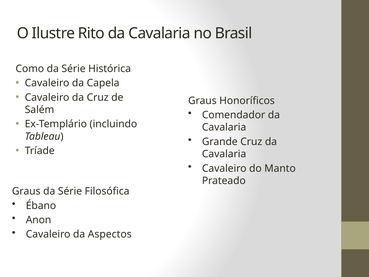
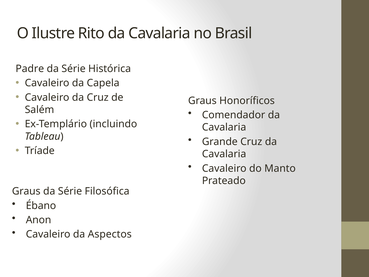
Como: Como -> Padre (30, 69)
